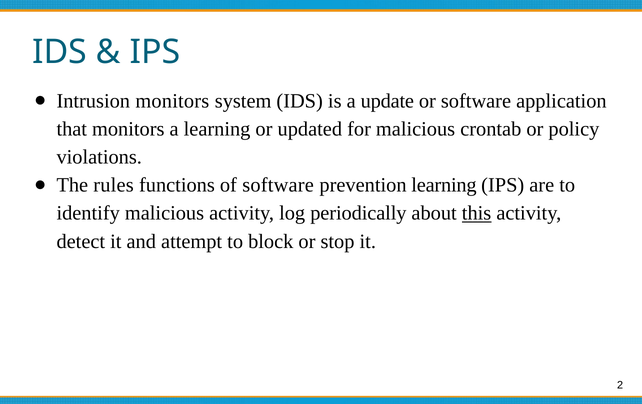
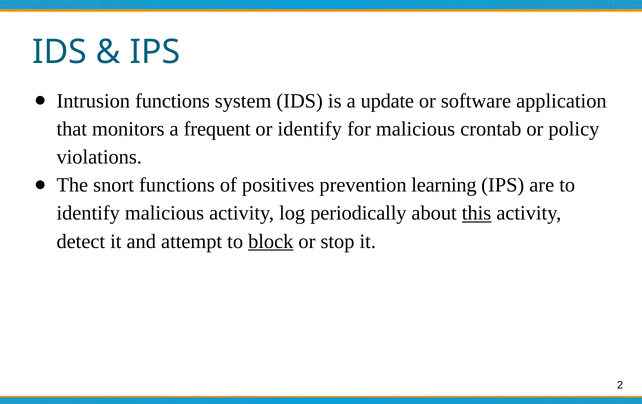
Intrusion monitors: monitors -> functions (173, 101)
a learning: learning -> frequent (217, 129)
or updated: updated -> identify (310, 129)
rules: rules -> snort (114, 185)
of software: software -> positives (278, 185)
block underline: none -> present (271, 242)
